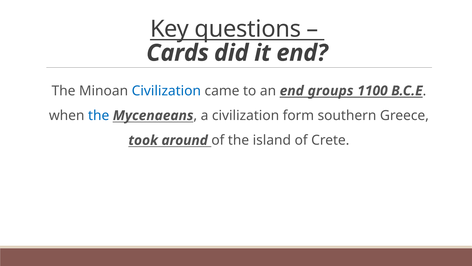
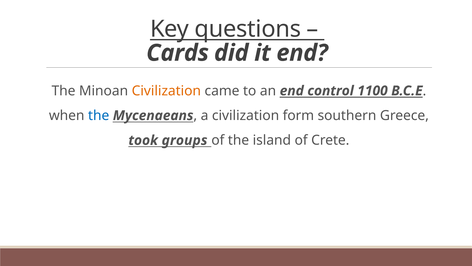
Civilization colour: blue -> orange (166, 91)
groups: groups -> control (331, 91)
around: around -> groups (185, 140)
